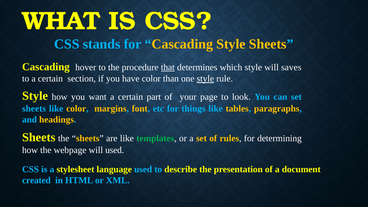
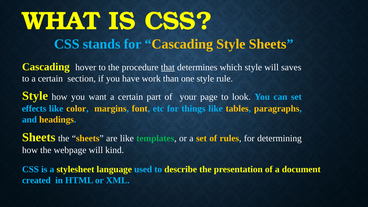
have color: color -> work (151, 79)
style underline: present -> none (205, 79)
sheets: sheets -> effects (34, 109)
will used: used -> kind (115, 150)
